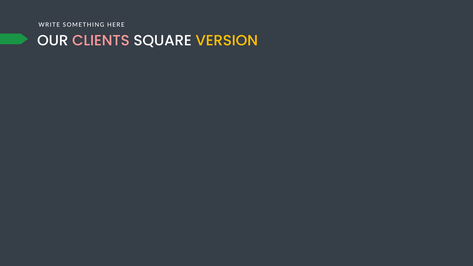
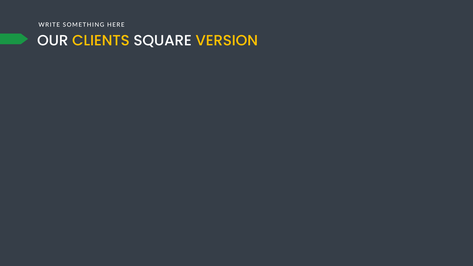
CLIENTS colour: pink -> yellow (101, 40)
